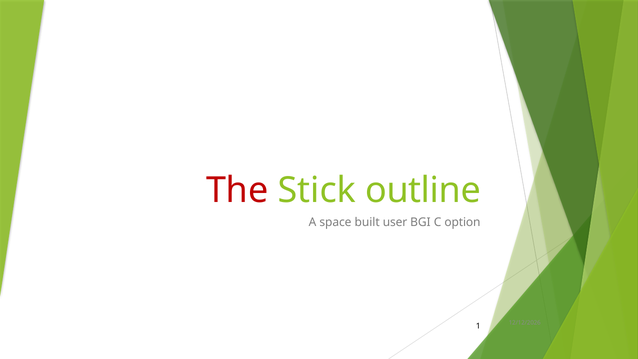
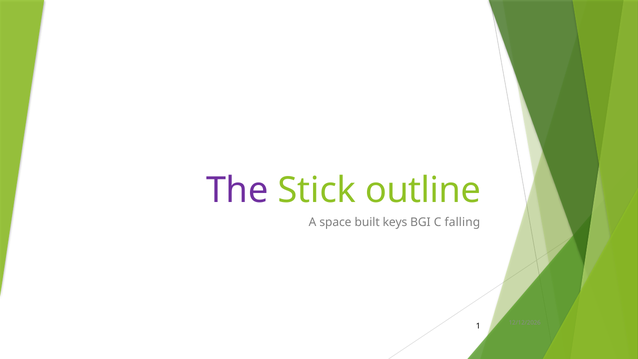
The colour: red -> purple (237, 191)
user: user -> keys (395, 222)
option: option -> falling (462, 222)
